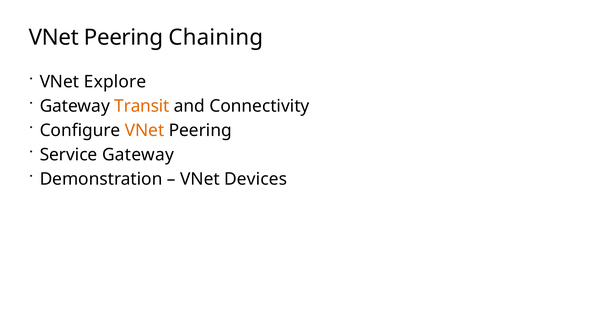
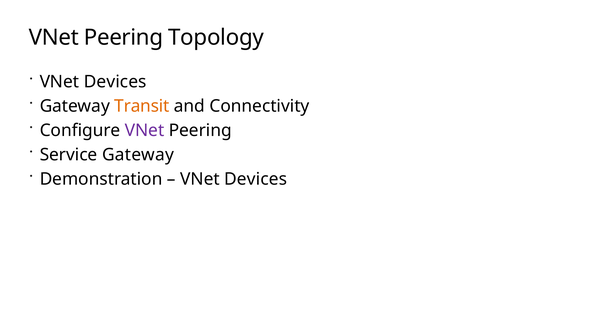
Chaining: Chaining -> Topology (216, 37)
Explore: Explore -> Devices (115, 82)
VNet colour: orange -> purple (144, 130)
